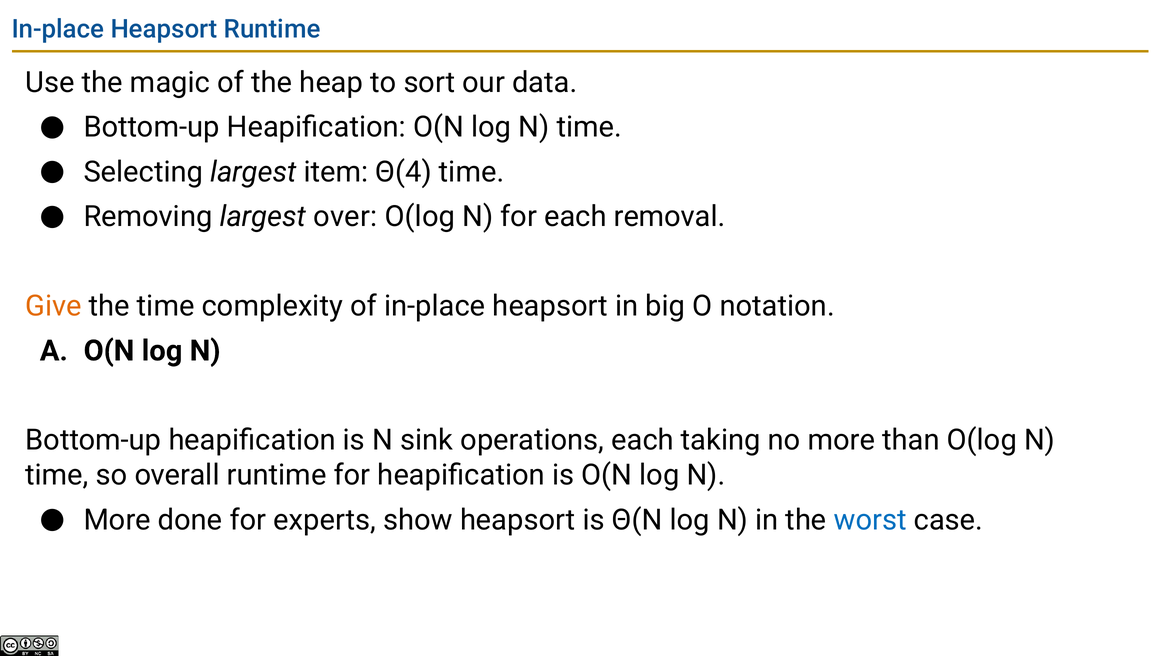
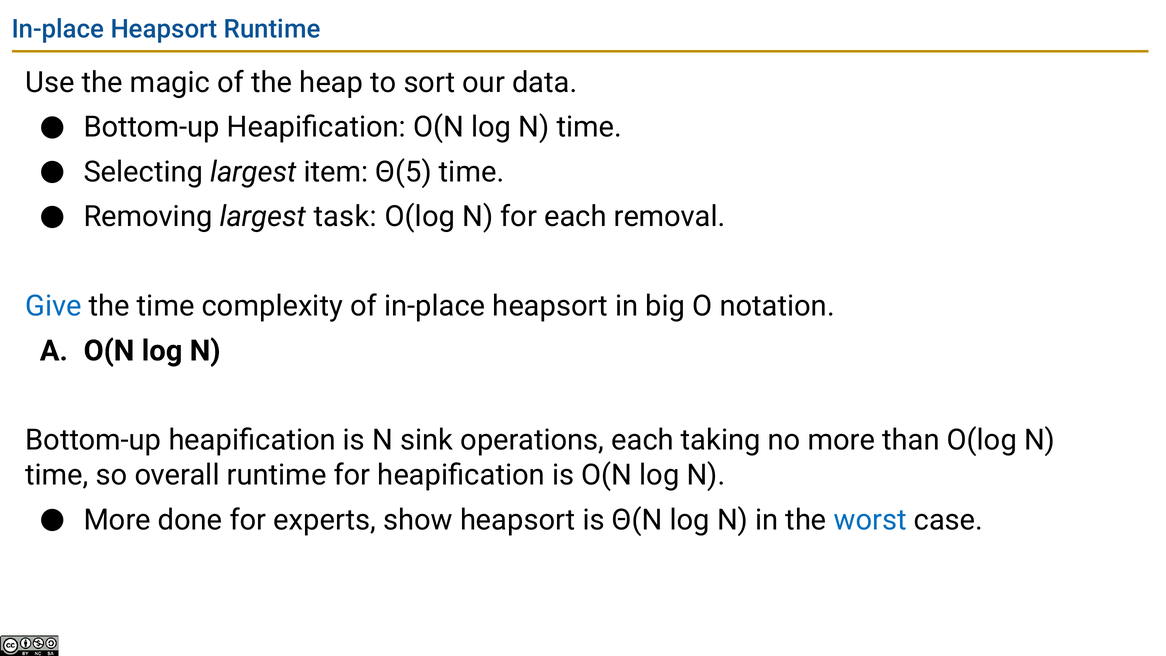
Θ(4: Θ(4 -> Θ(5 (404, 172)
over: over -> task (345, 217)
Give colour: orange -> blue (53, 306)
